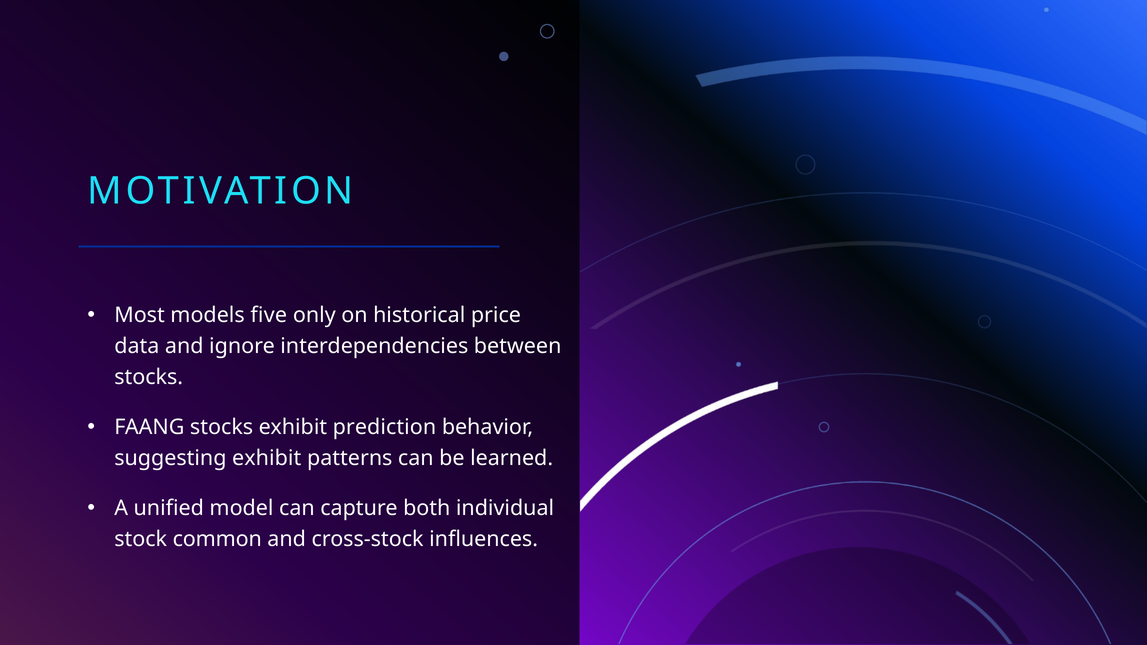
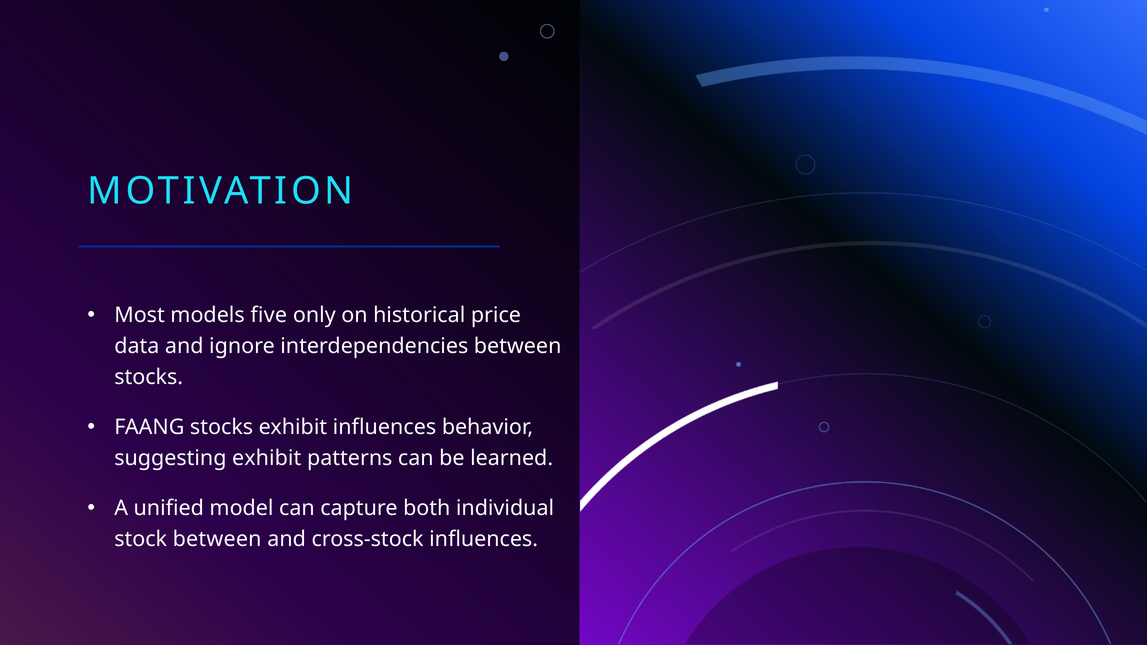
exhibit prediction: prediction -> influences (384, 427)
stock common: common -> between (217, 539)
